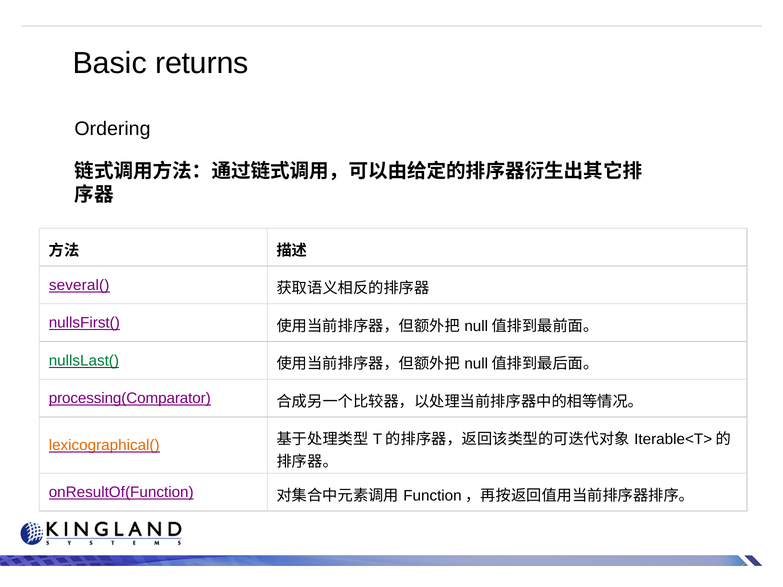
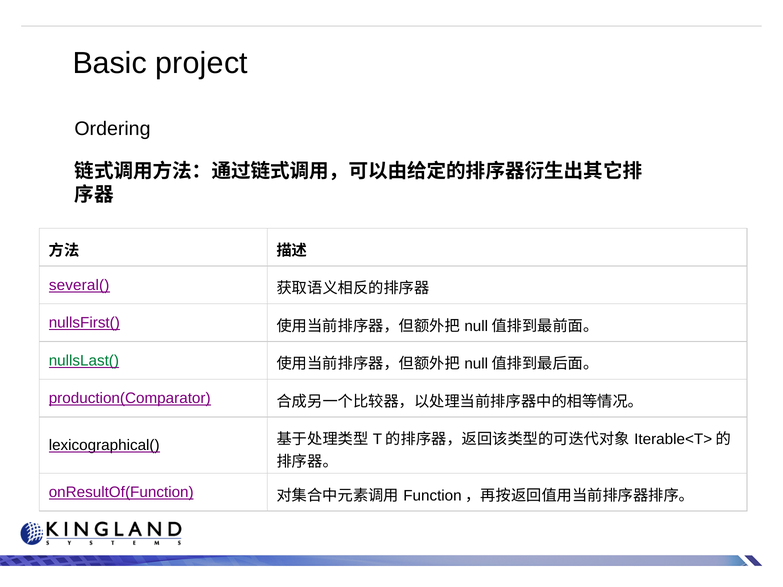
returns: returns -> project (202, 63)
processing(Comparator: processing(Comparator -> production(Comparator (130, 399)
lexicographical( colour: orange -> black (104, 446)
